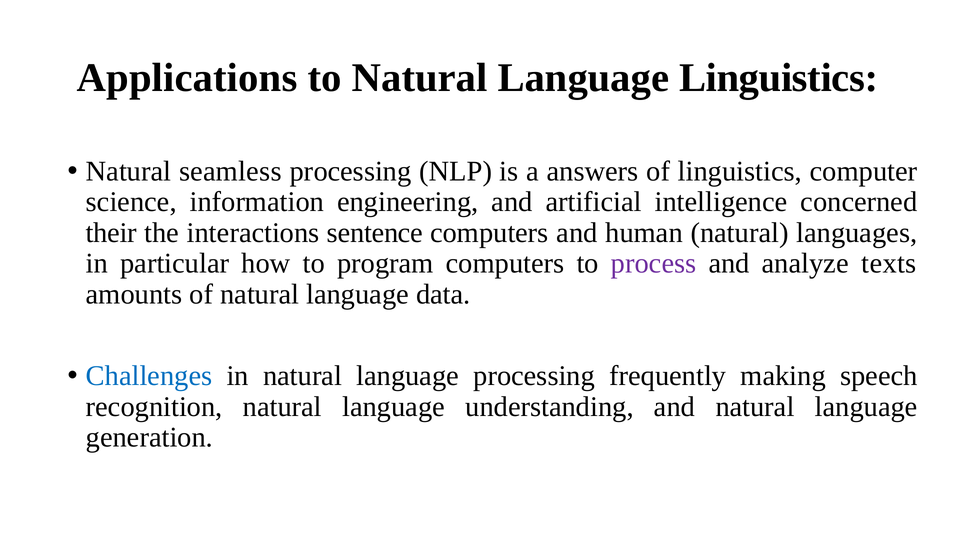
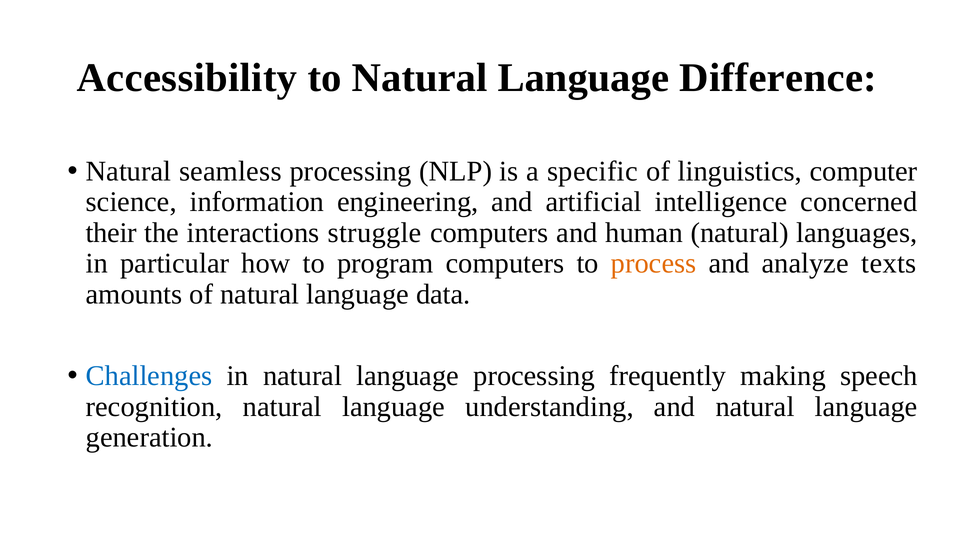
Applications: Applications -> Accessibility (187, 78)
Language Linguistics: Linguistics -> Difference (778, 78)
answers: answers -> specific (592, 171)
sentence: sentence -> struggle (375, 233)
process colour: purple -> orange (654, 264)
